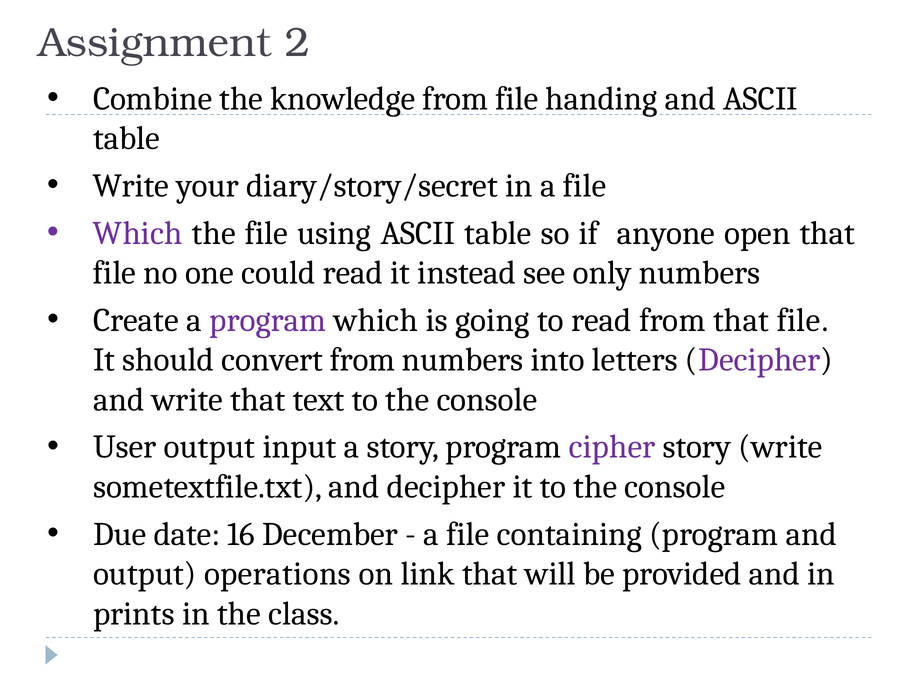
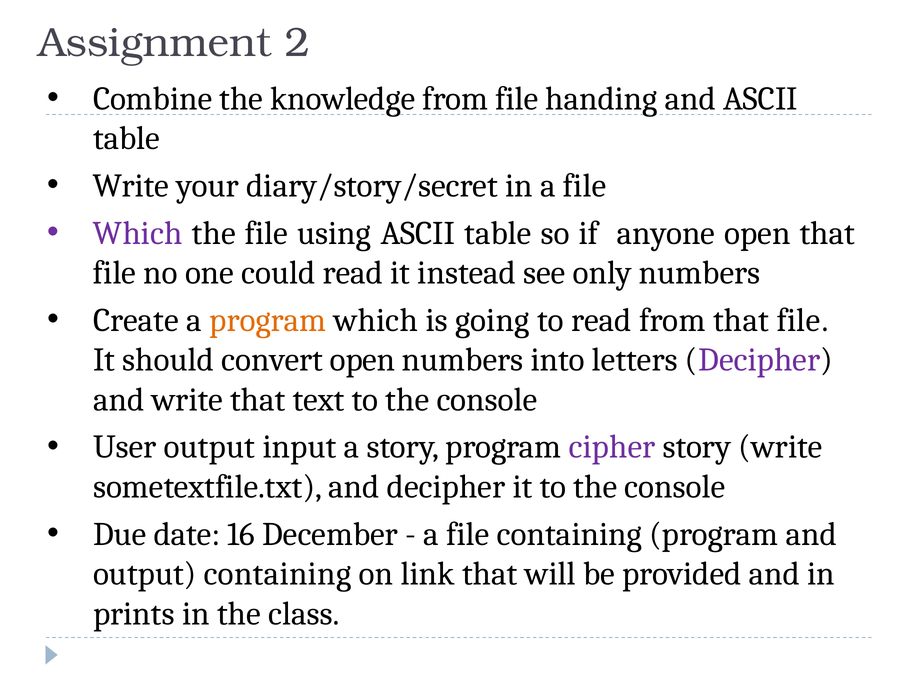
program colour: purple -> orange (268, 320)
convert from: from -> open (363, 360)
output operations: operations -> containing (278, 574)
